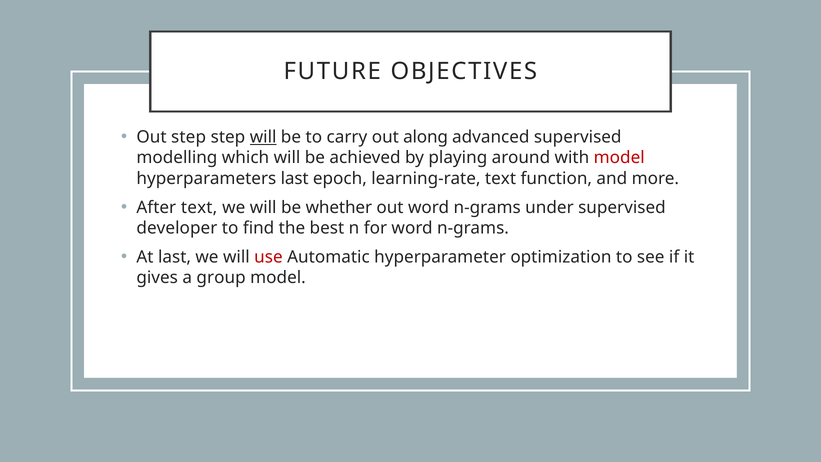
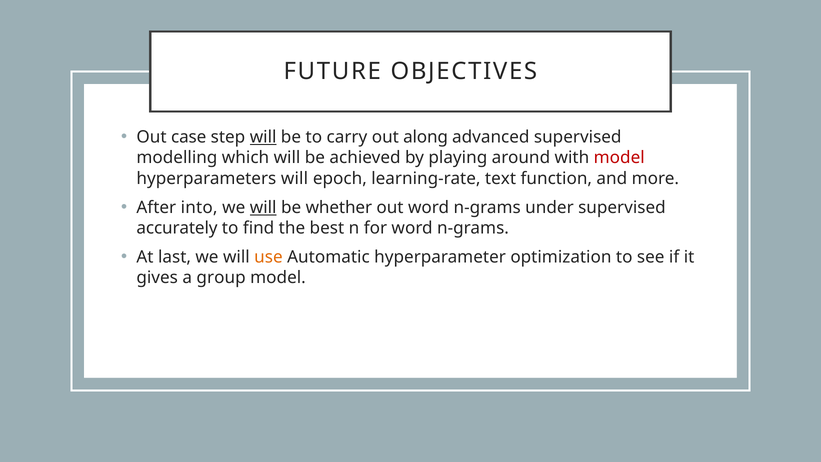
Out step: step -> case (189, 137)
hyperparameters last: last -> will (295, 178)
After text: text -> into (199, 207)
will underline: none -> present (263, 207)
developer: developer -> accurately (177, 228)
use colour: red -> orange (268, 257)
